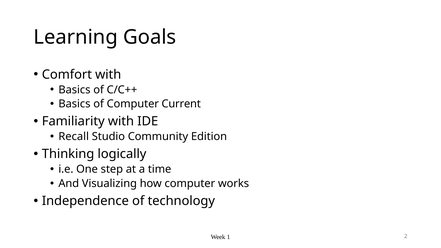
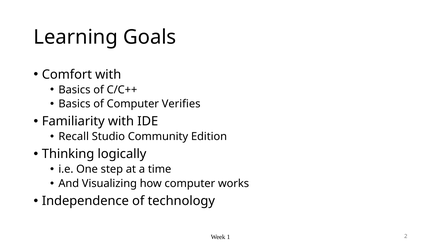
Current: Current -> Verifies (181, 104)
